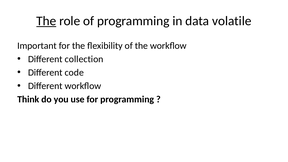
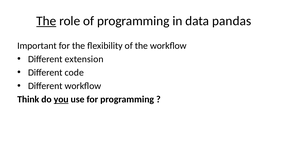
volatile: volatile -> pandas (232, 21)
collection: collection -> extension (84, 59)
you underline: none -> present (61, 99)
